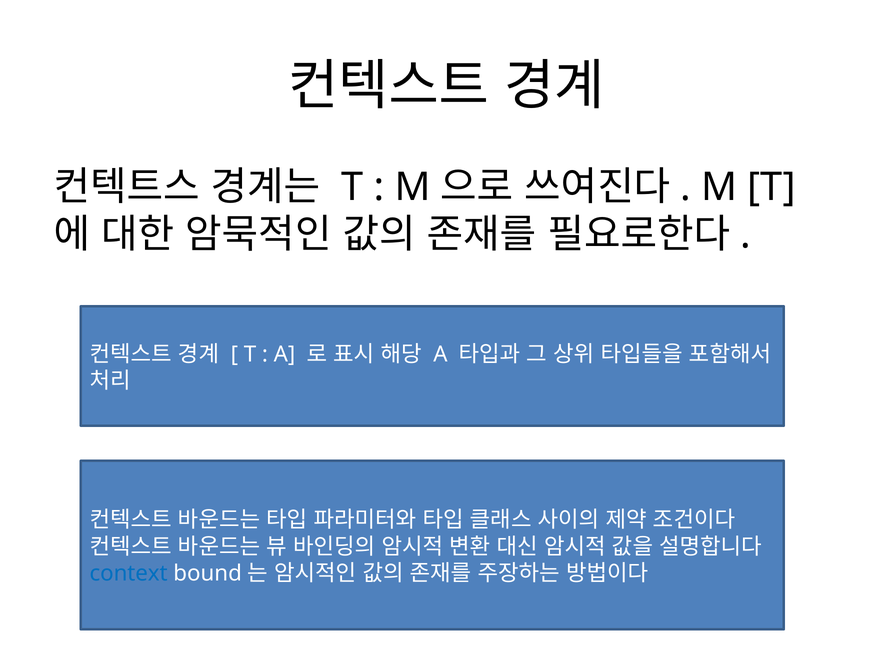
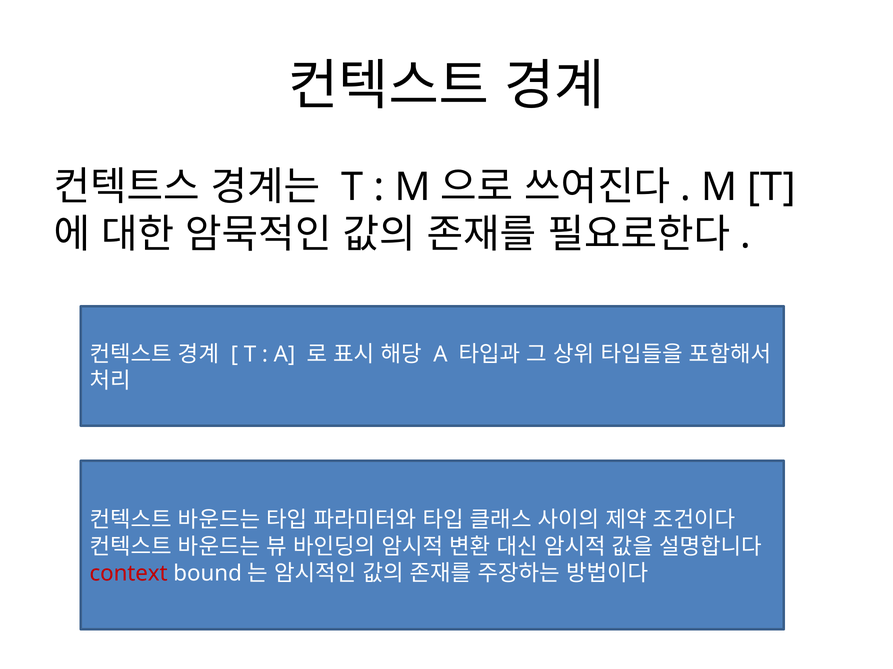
context colour: blue -> red (129, 574)
